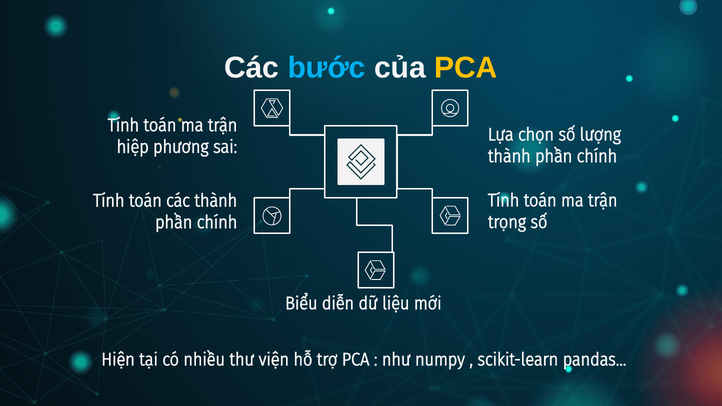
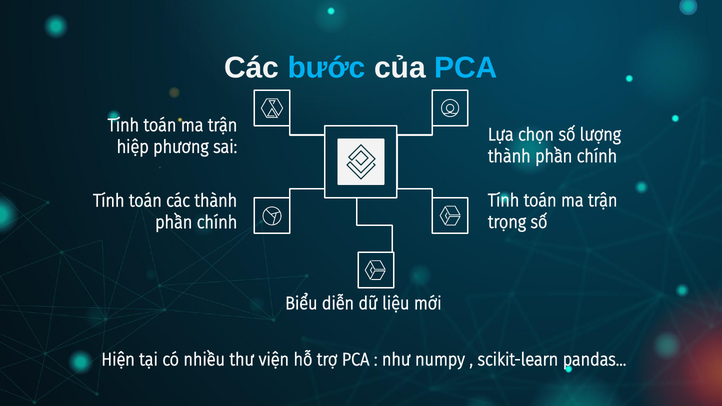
PCA colour: yellow -> light blue (466, 68)
